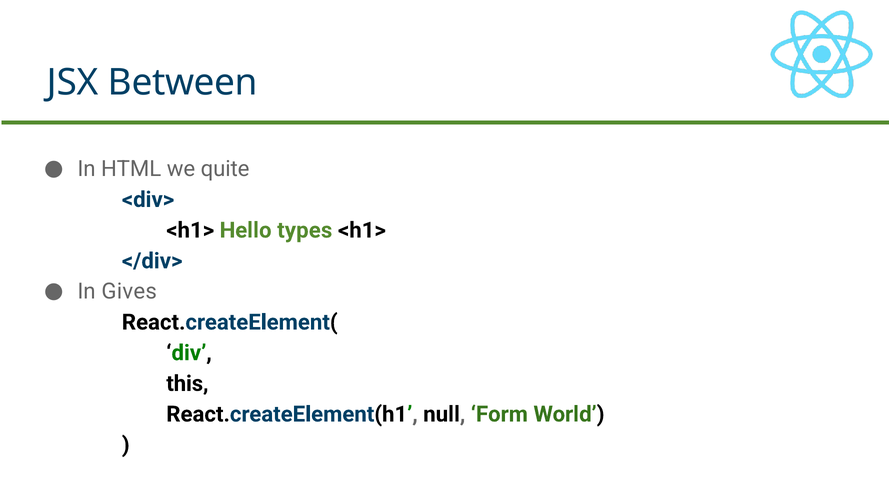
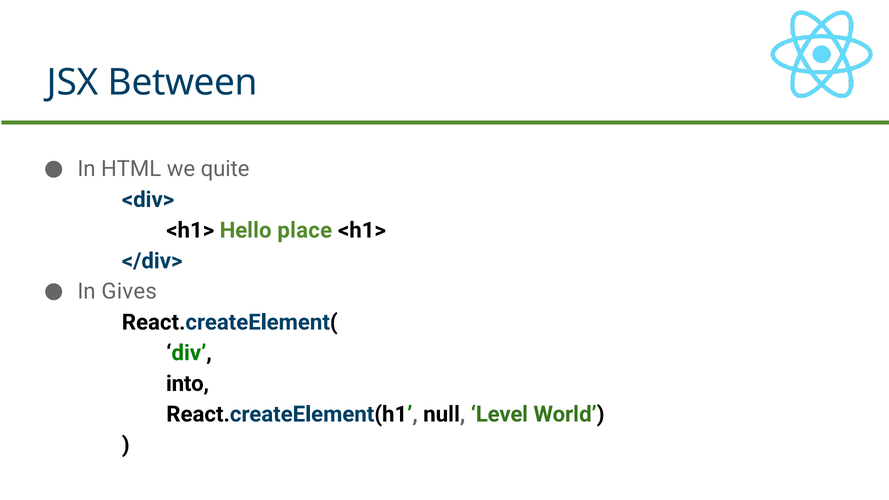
types: types -> place (305, 230)
this: this -> into (187, 384)
Form: Form -> Level (499, 414)
